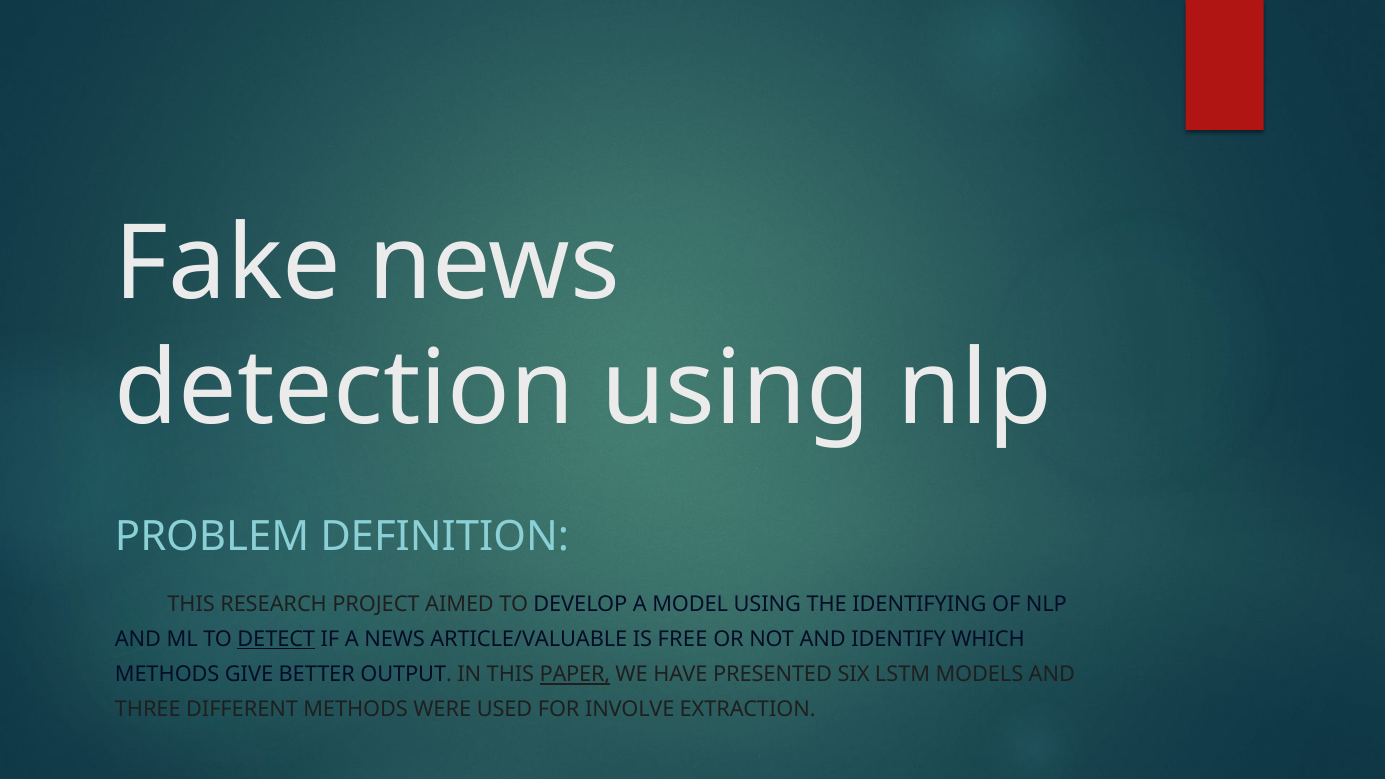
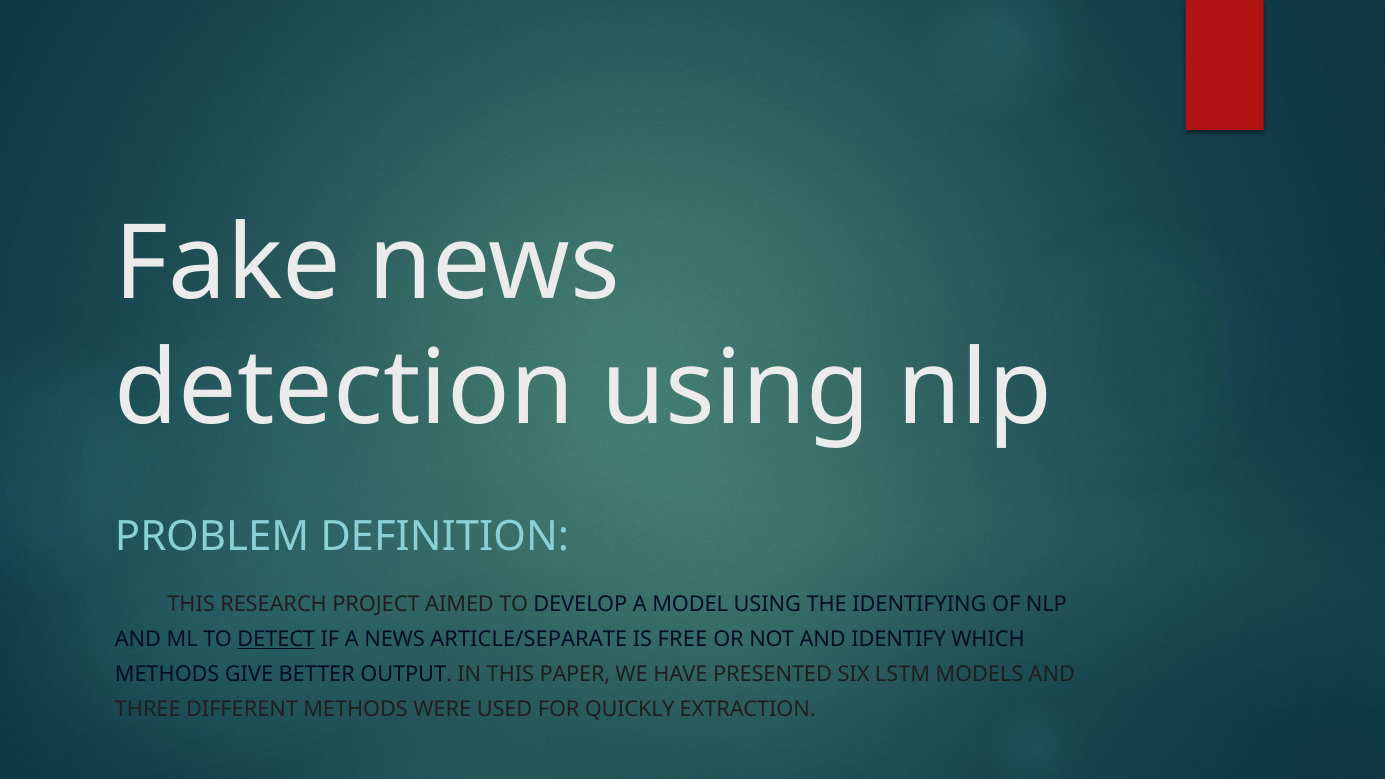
ARTICLE/VALUABLE: ARTICLE/VALUABLE -> ARTICLE/SEPARATE (529, 639)
PAPER underline: present -> none (575, 675)
INVOLVE: INVOLVE -> QUICKLY (630, 710)
